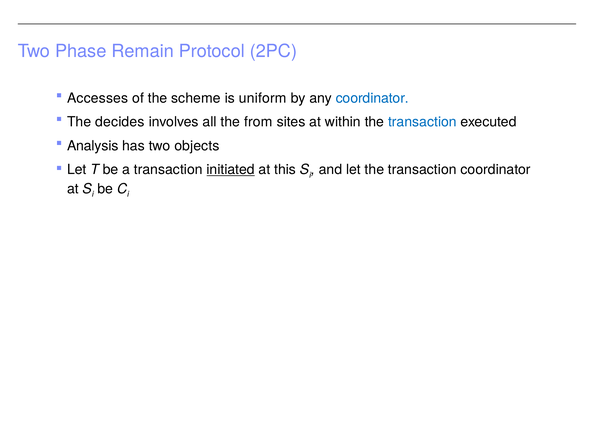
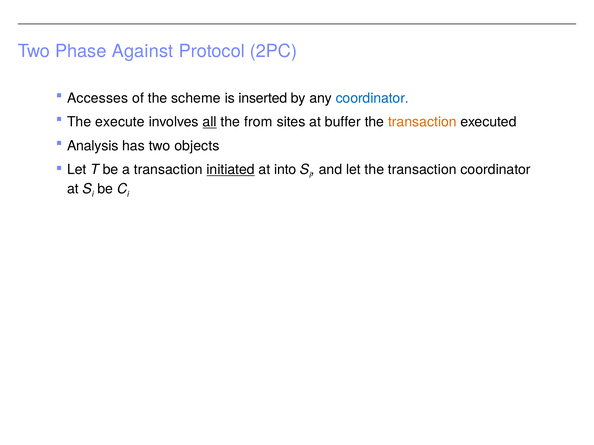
Remain: Remain -> Against (143, 51)
uniform: uniform -> inserted (263, 98)
decides: decides -> execute (120, 122)
all underline: none -> present (210, 122)
within: within -> buffer (343, 122)
transaction colour: blue -> orange (422, 122)
this: this -> into (285, 170)
